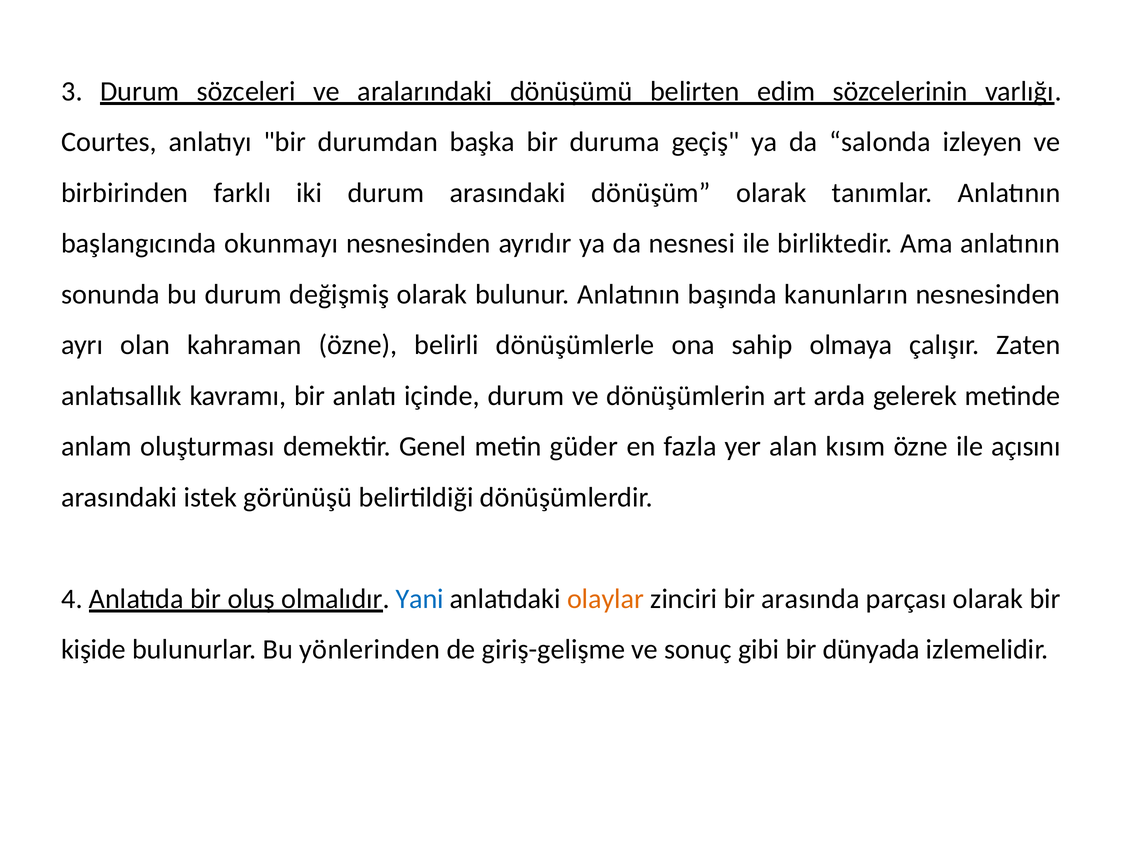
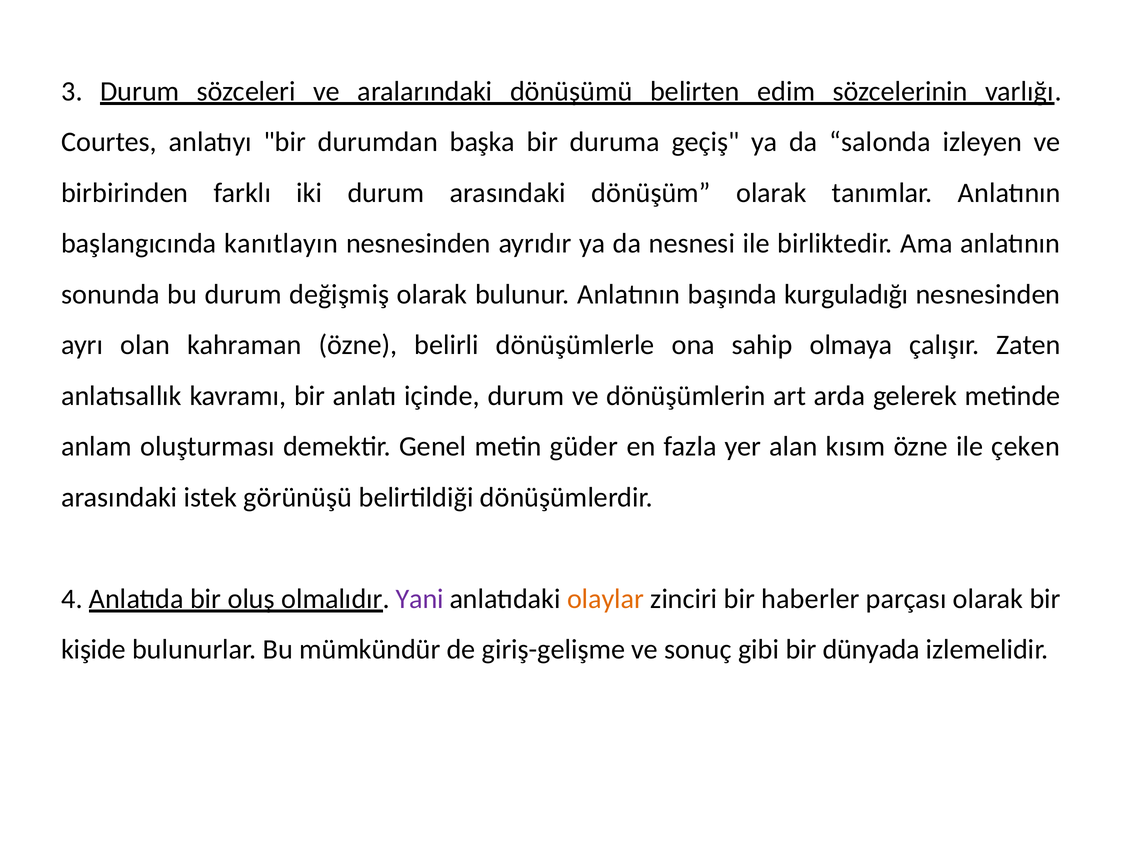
okunmayı: okunmayı -> kanıtlayın (281, 244)
kanunların: kanunların -> kurguladığı (846, 295)
açısını: açısını -> çeken (1026, 447)
Yani colour: blue -> purple (420, 599)
arasında: arasında -> haberler (810, 599)
yönlerinden: yönlerinden -> mümkündür (370, 650)
